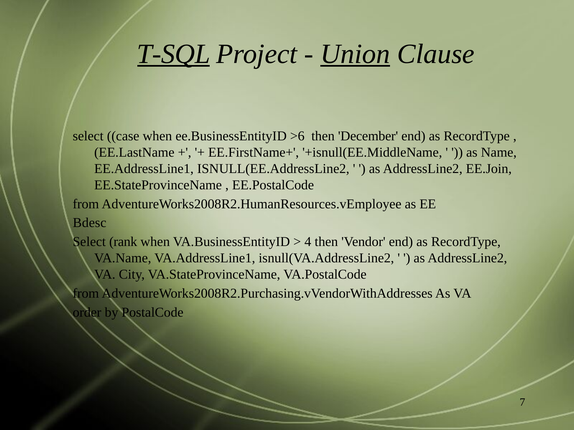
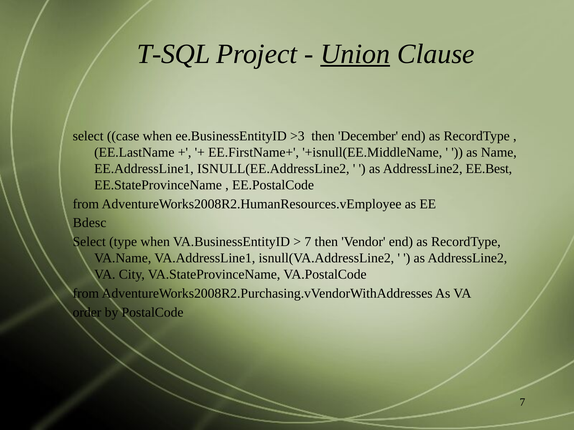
T-SQL underline: present -> none (174, 54)
>6: >6 -> >3 (297, 136)
EE.Join: EE.Join -> EE.Best (489, 169)
rank: rank -> type (123, 242)
4: 4 -> 7 (308, 242)
